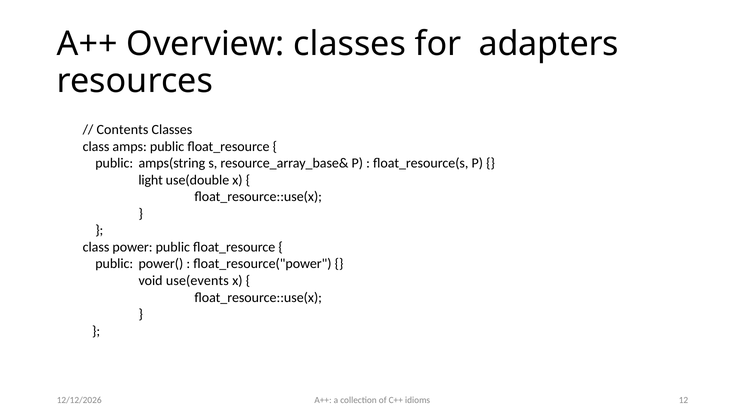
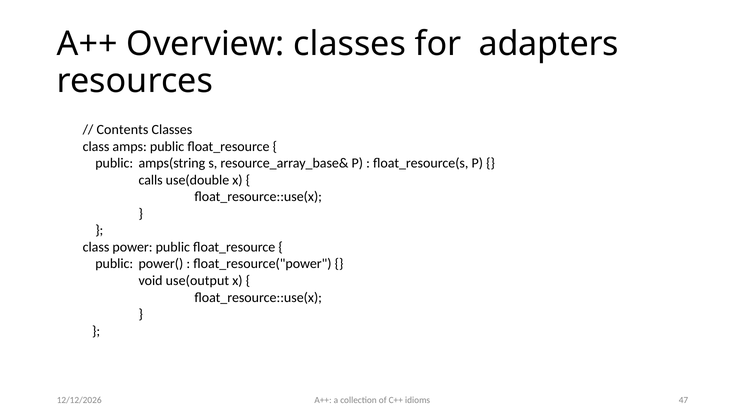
light: light -> calls (151, 180)
use(events: use(events -> use(output (197, 281)
12: 12 -> 47 (683, 400)
